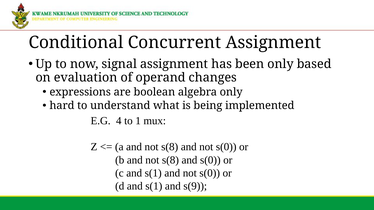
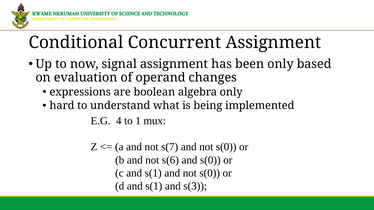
a and not s(8: s(8 -> s(7 (170, 147)
b and not s(8: s(8 -> s(6 (170, 160)
s(9: s(9 -> s(3 (195, 186)
